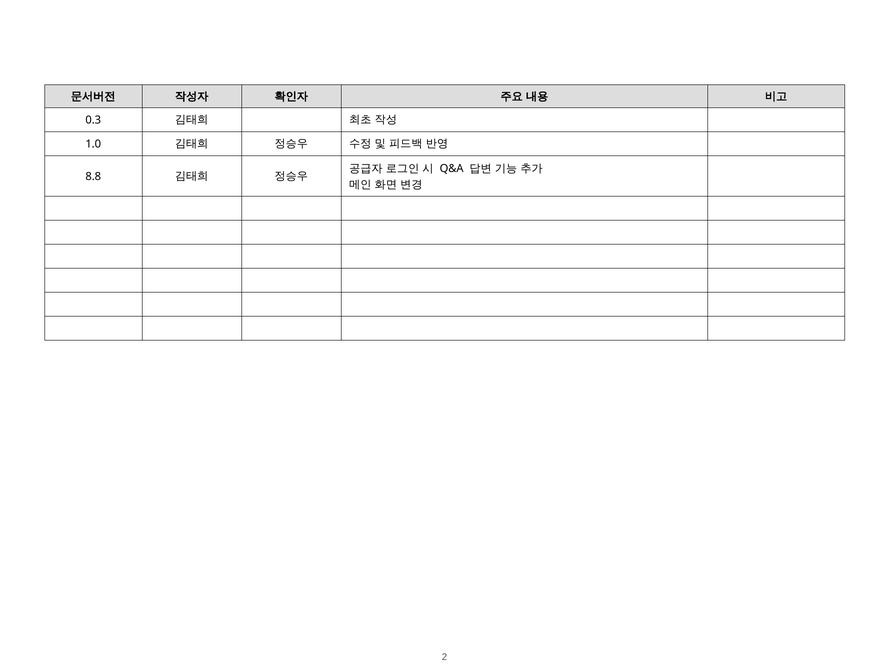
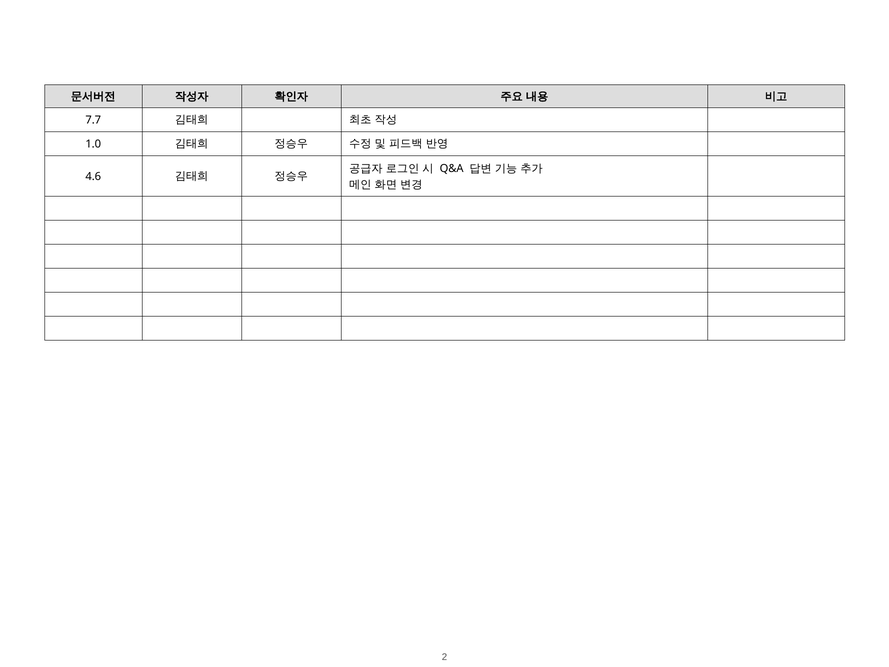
0.3: 0.3 -> 7.7 (93, 120)
8.8: 8.8 -> 4.6 (93, 176)
